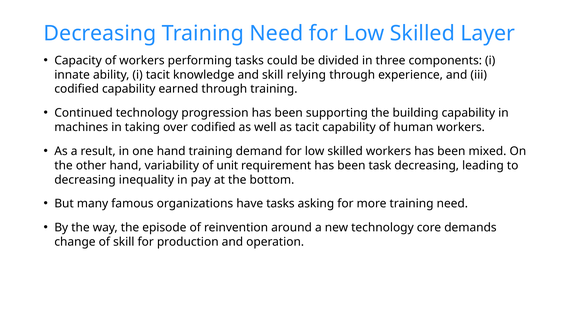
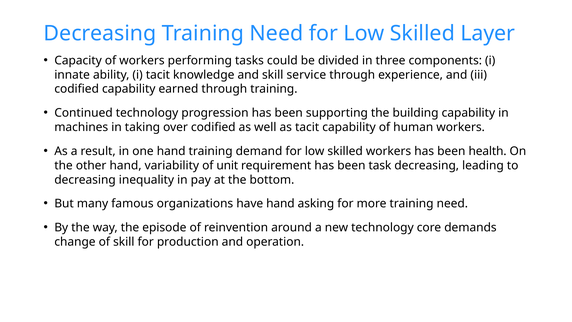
relying: relying -> service (306, 75)
mixed: mixed -> health (488, 151)
have tasks: tasks -> hand (280, 203)
